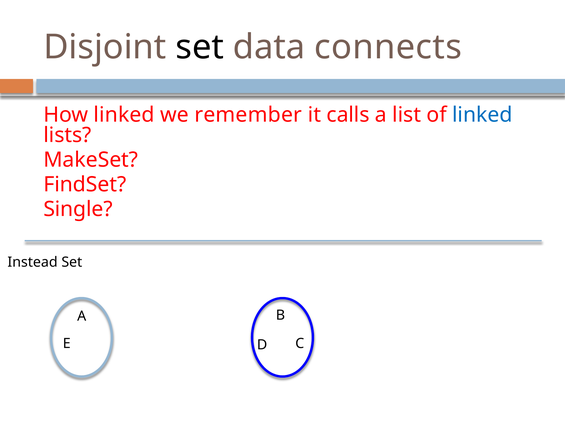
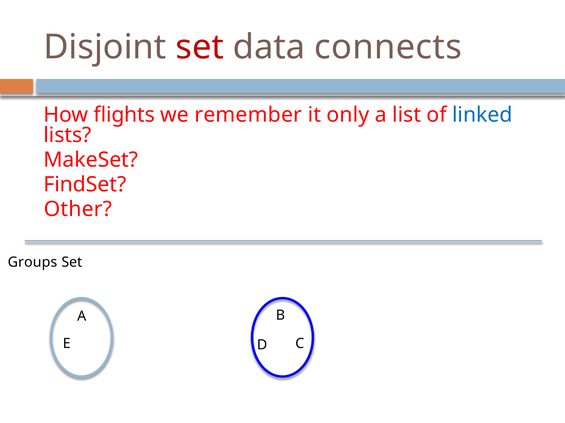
set colour: black -> red (200, 47)
How linked: linked -> flights (124, 115)
calls: calls -> only (348, 115)
Single: Single -> Other (78, 210)
Instead: Instead -> Groups (32, 262)
